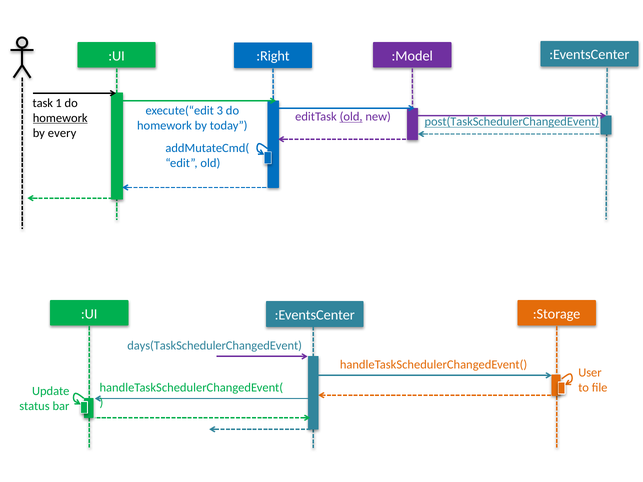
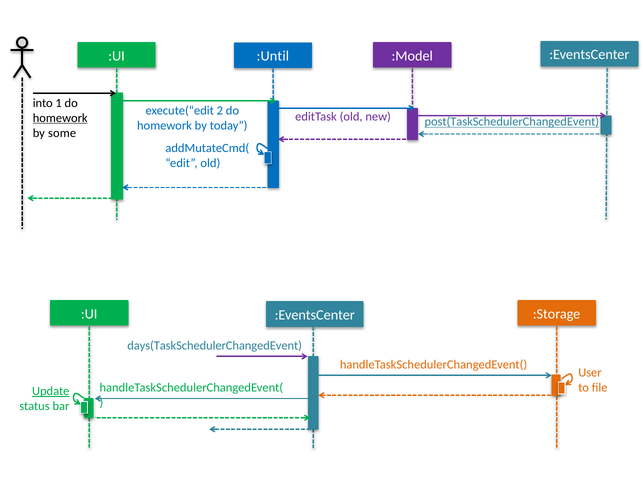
:Right: :Right -> :Until (273, 56)
task: task -> into (43, 103)
3: 3 -> 2 (220, 111)
old underline: present -> none (351, 117)
every: every -> some (62, 133)
Update underline: none -> present (51, 391)
